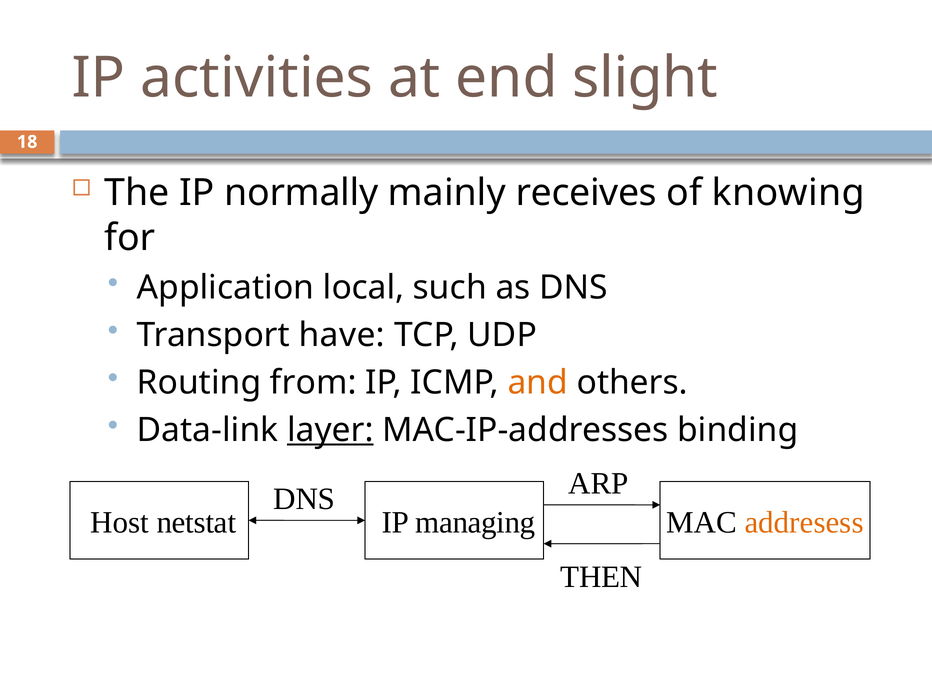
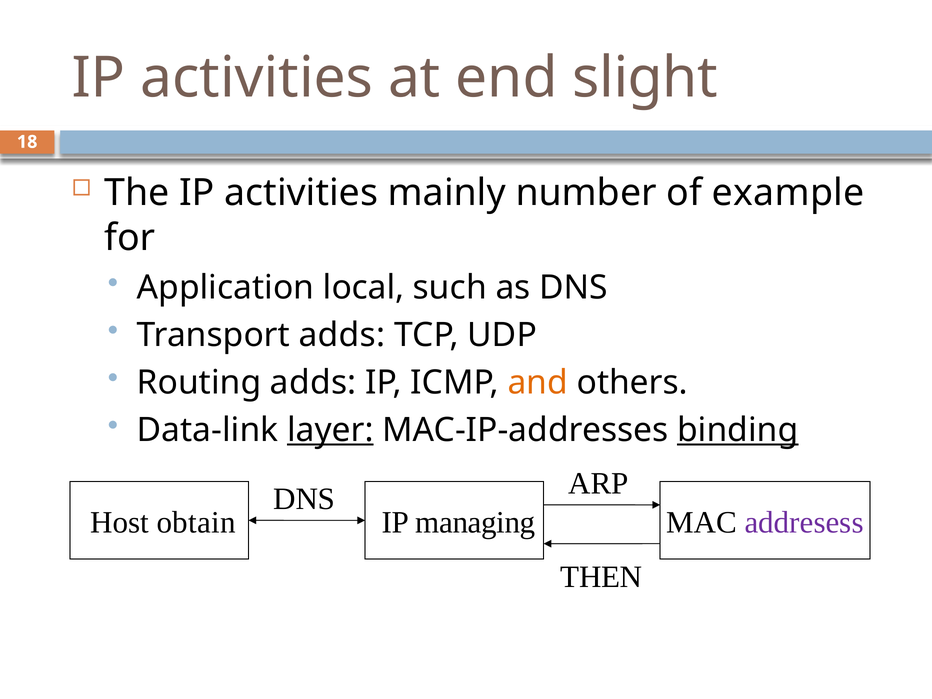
The IP normally: normally -> activities (301, 193)
receives: receives -> number (586, 193)
knowing: knowing -> example (788, 193)
Transport have: have -> adds (342, 335)
Routing from: from -> adds (313, 382)
binding underline: none -> present (738, 430)
netstat: netstat -> obtain (196, 522)
addresess colour: orange -> purple (804, 522)
